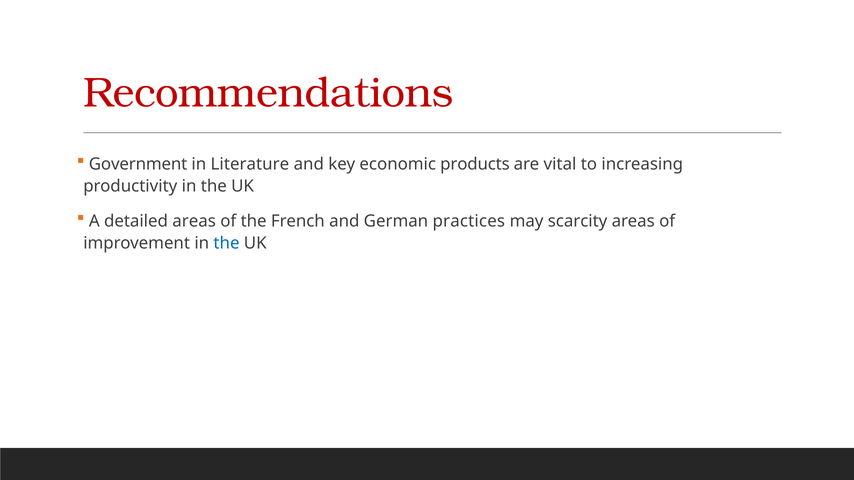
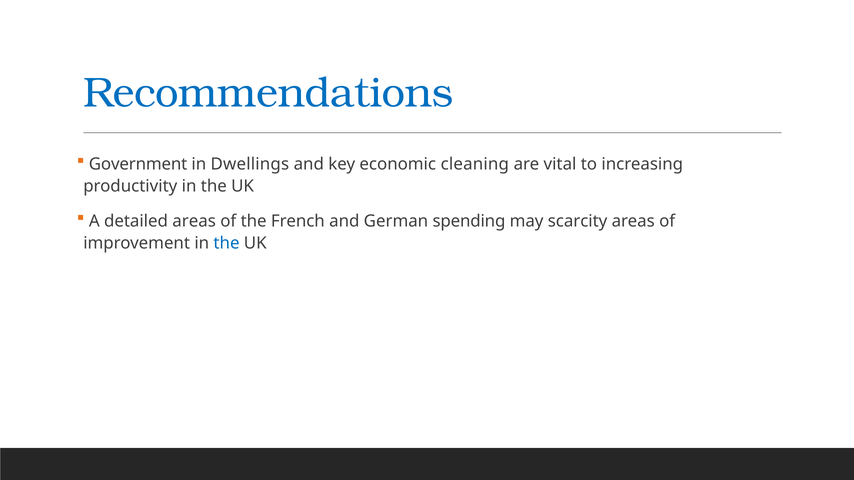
Recommendations colour: red -> blue (268, 93)
Literature: Literature -> Dwellings (250, 164)
products: products -> cleaning (475, 164)
practices: practices -> spending (469, 221)
